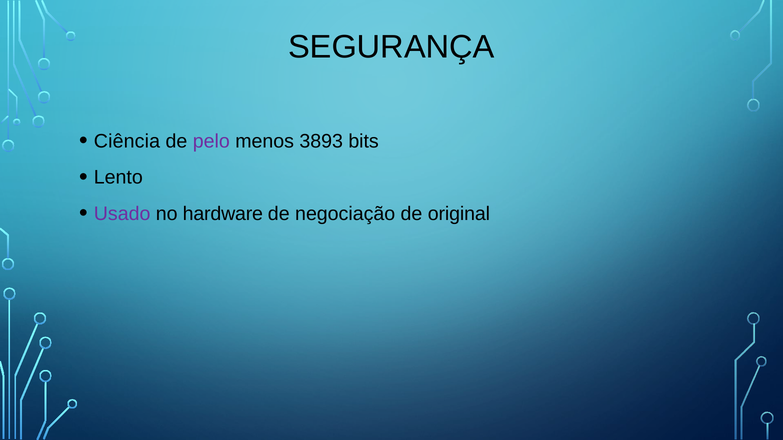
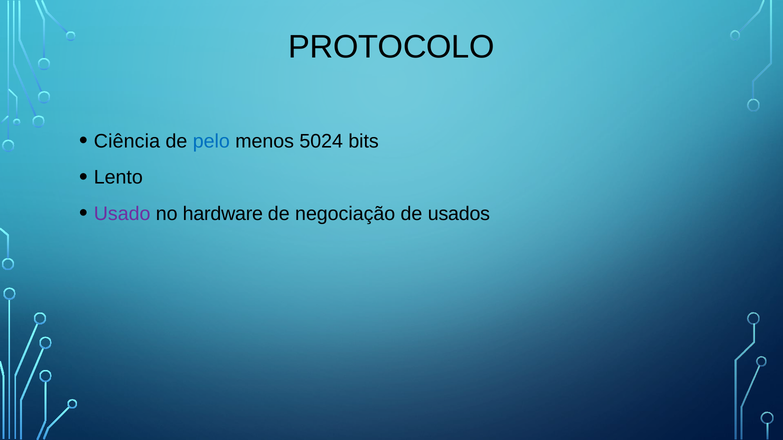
SEGURANÇA: SEGURANÇA -> PROTOCOLO (391, 47)
pelo colour: purple -> blue (211, 141)
3893: 3893 -> 5024 (321, 141)
original: original -> usados (459, 214)
